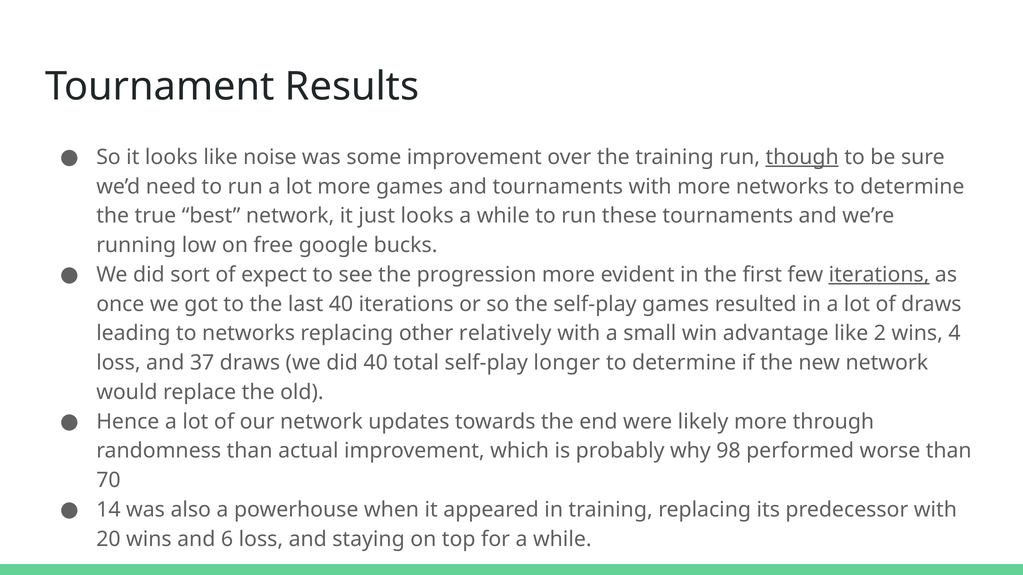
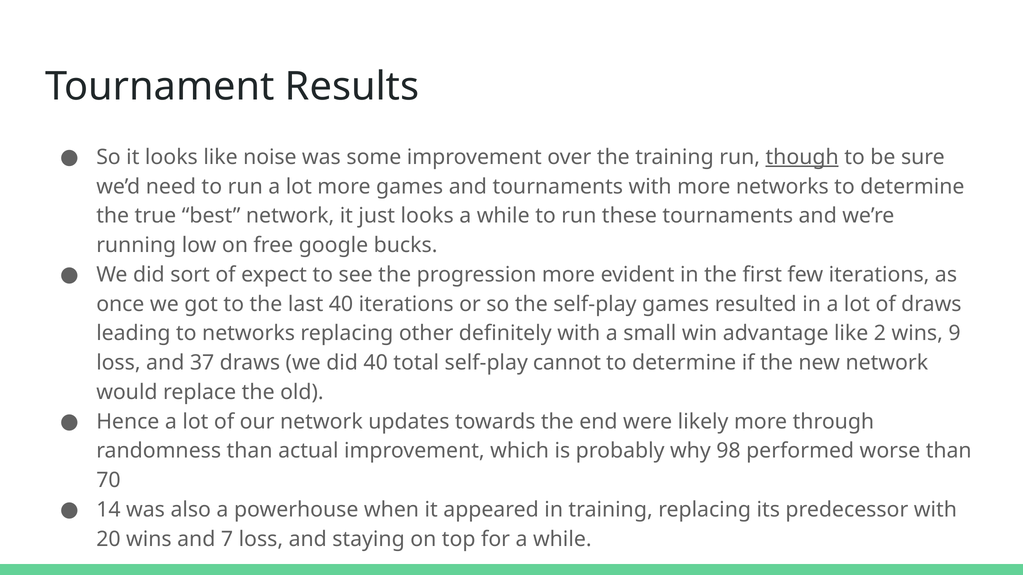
iterations underline: present -> none (879, 275)
relatively: relatively -> definitely (505, 334)
4: 4 -> 9 (955, 334)
longer: longer -> cannot (567, 363)
6: 6 -> 7 (227, 539)
